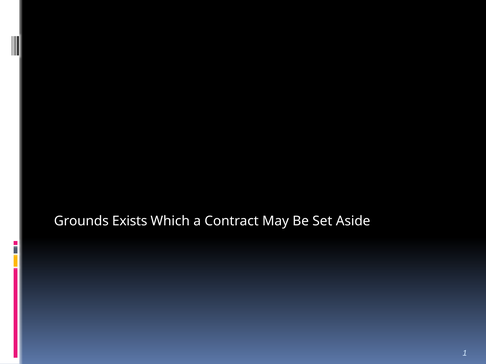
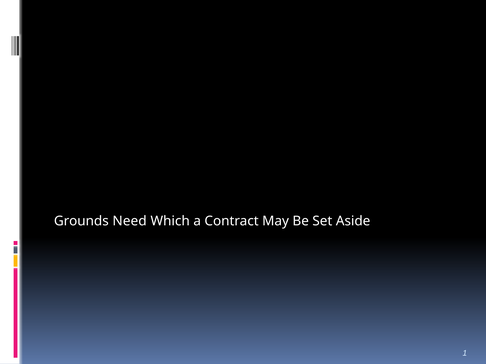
Exists: Exists -> Need (130, 221)
